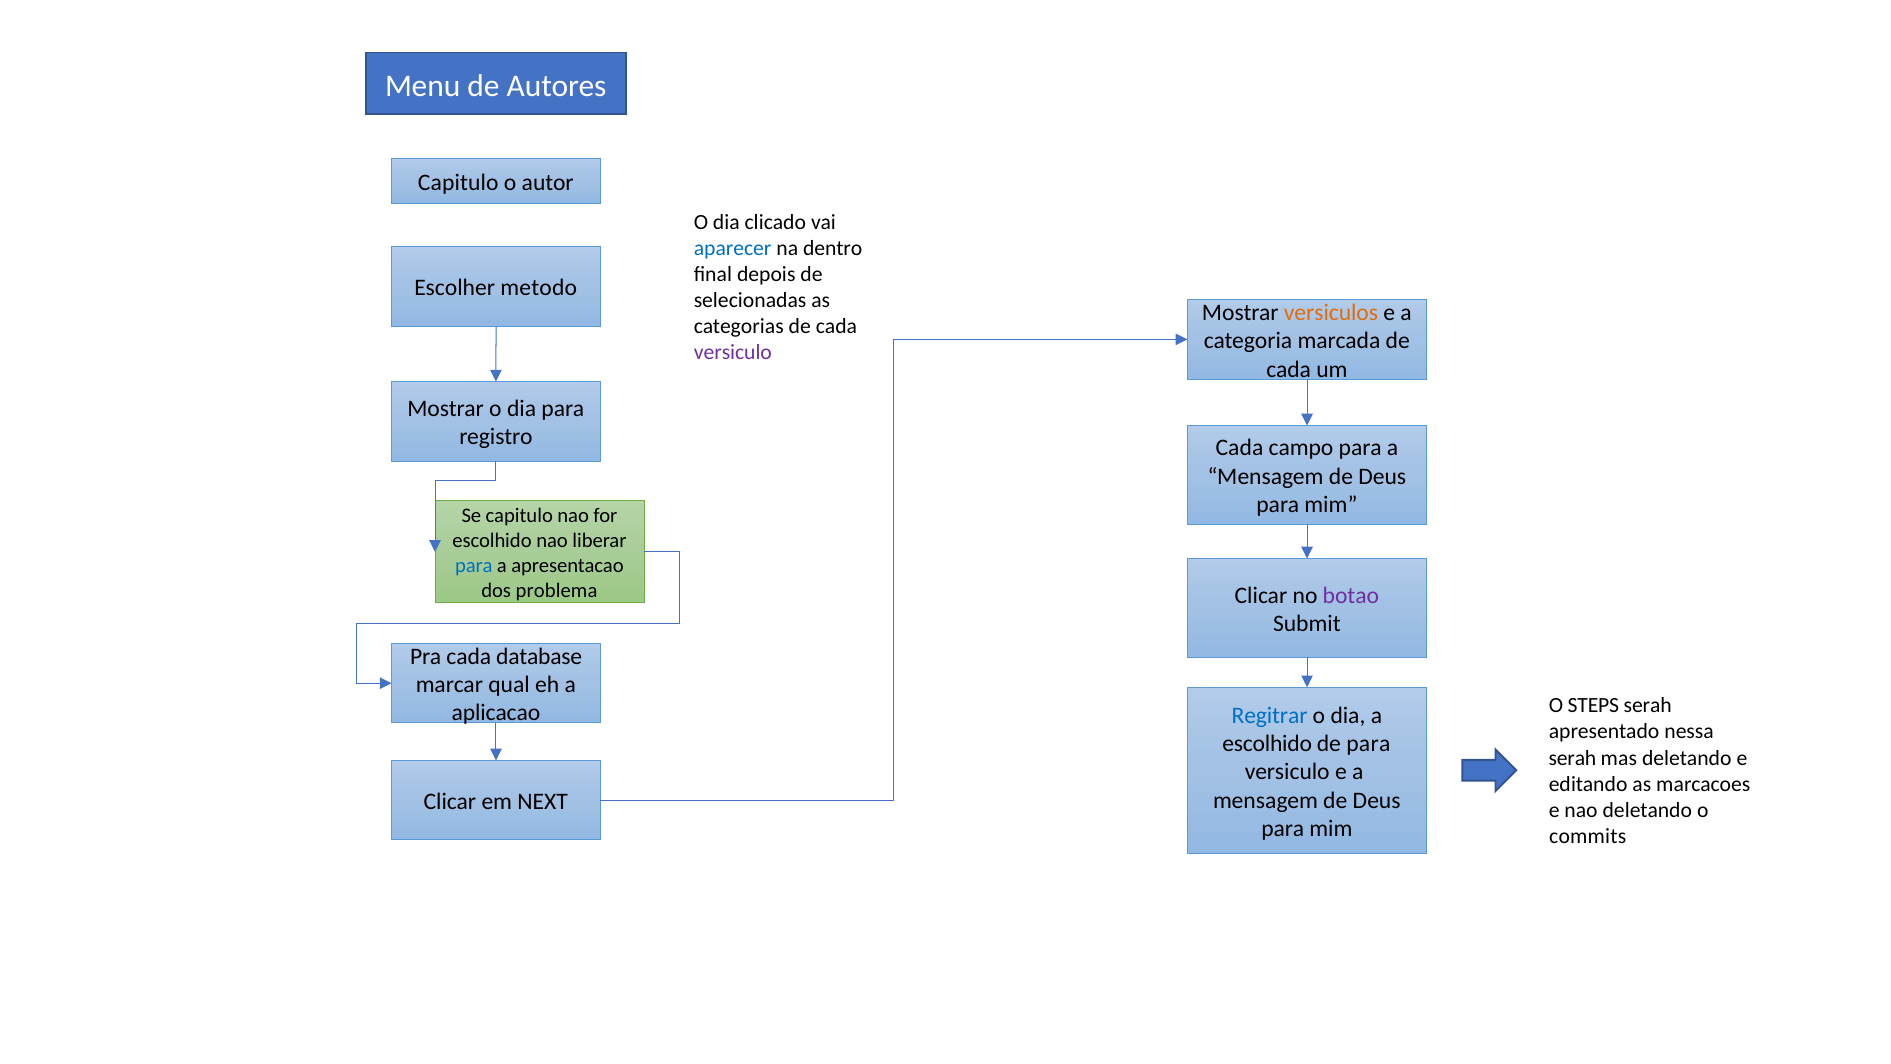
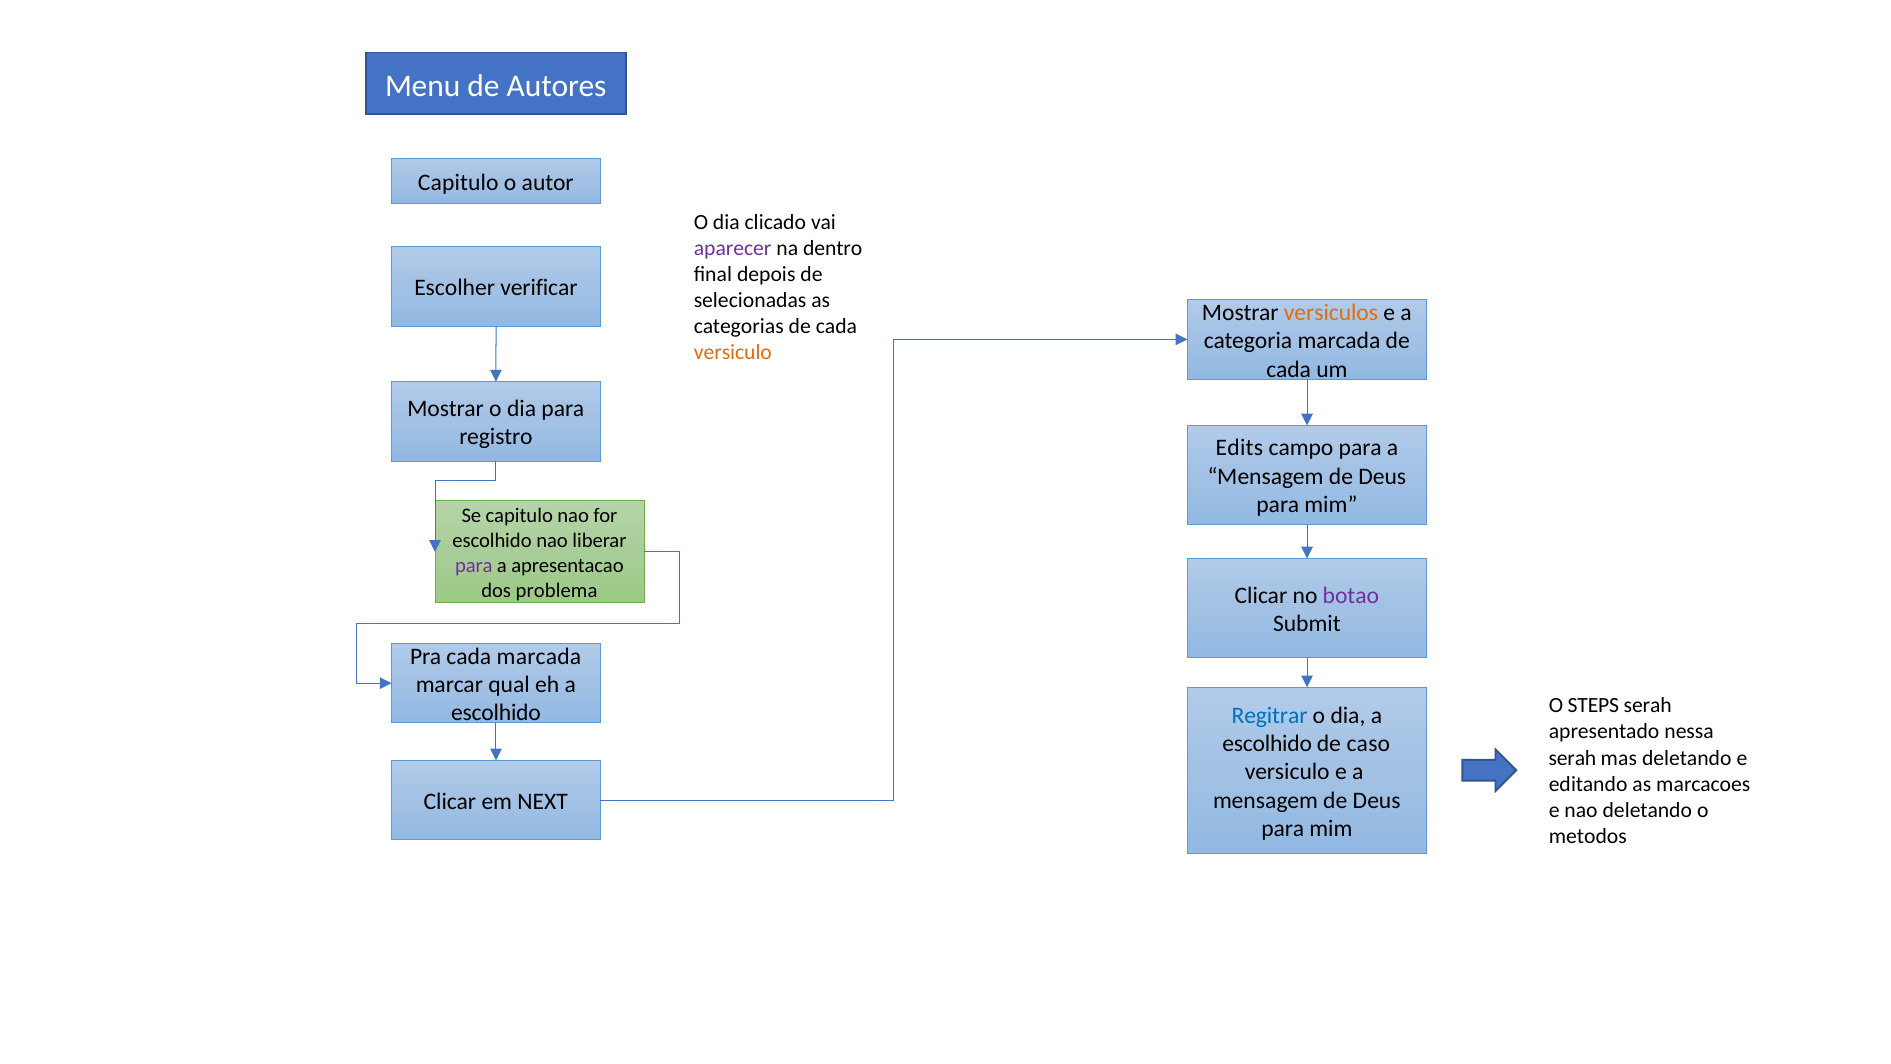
aparecer colour: blue -> purple (733, 248)
metodo: metodo -> verificar (539, 288)
versiculo colour: purple -> orange (733, 352)
Cada: Cada -> Edits (1239, 448)
para colour: blue -> purple (474, 565)
cada database: database -> marcada (539, 656)
aplicacao: aplicacao -> escolhido (496, 713)
de para: para -> caso (1368, 744)
commits: commits -> metodos (1588, 836)
